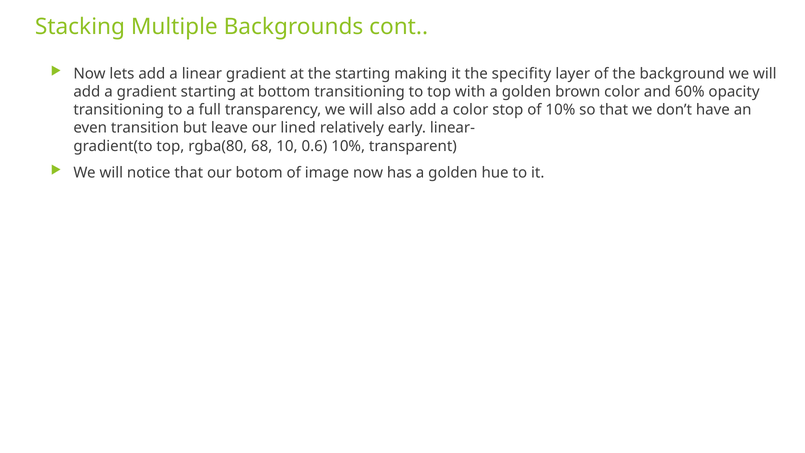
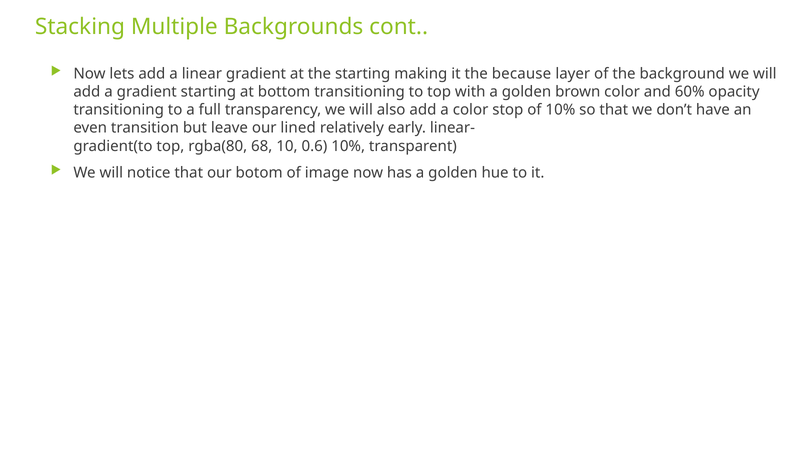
specifity: specifity -> because (522, 74)
